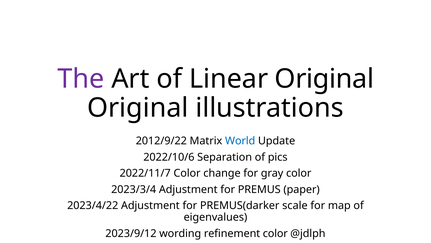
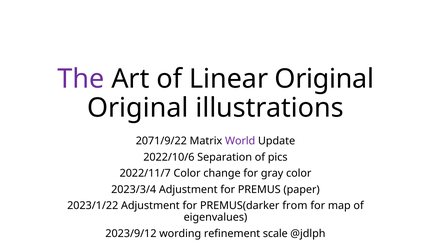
2012/9/22: 2012/9/22 -> 2071/9/22 (161, 141)
World colour: blue -> purple (240, 141)
2023/4/22: 2023/4/22 -> 2023/1/22 (93, 205)
scale: scale -> from (295, 205)
refinement color: color -> scale (275, 233)
